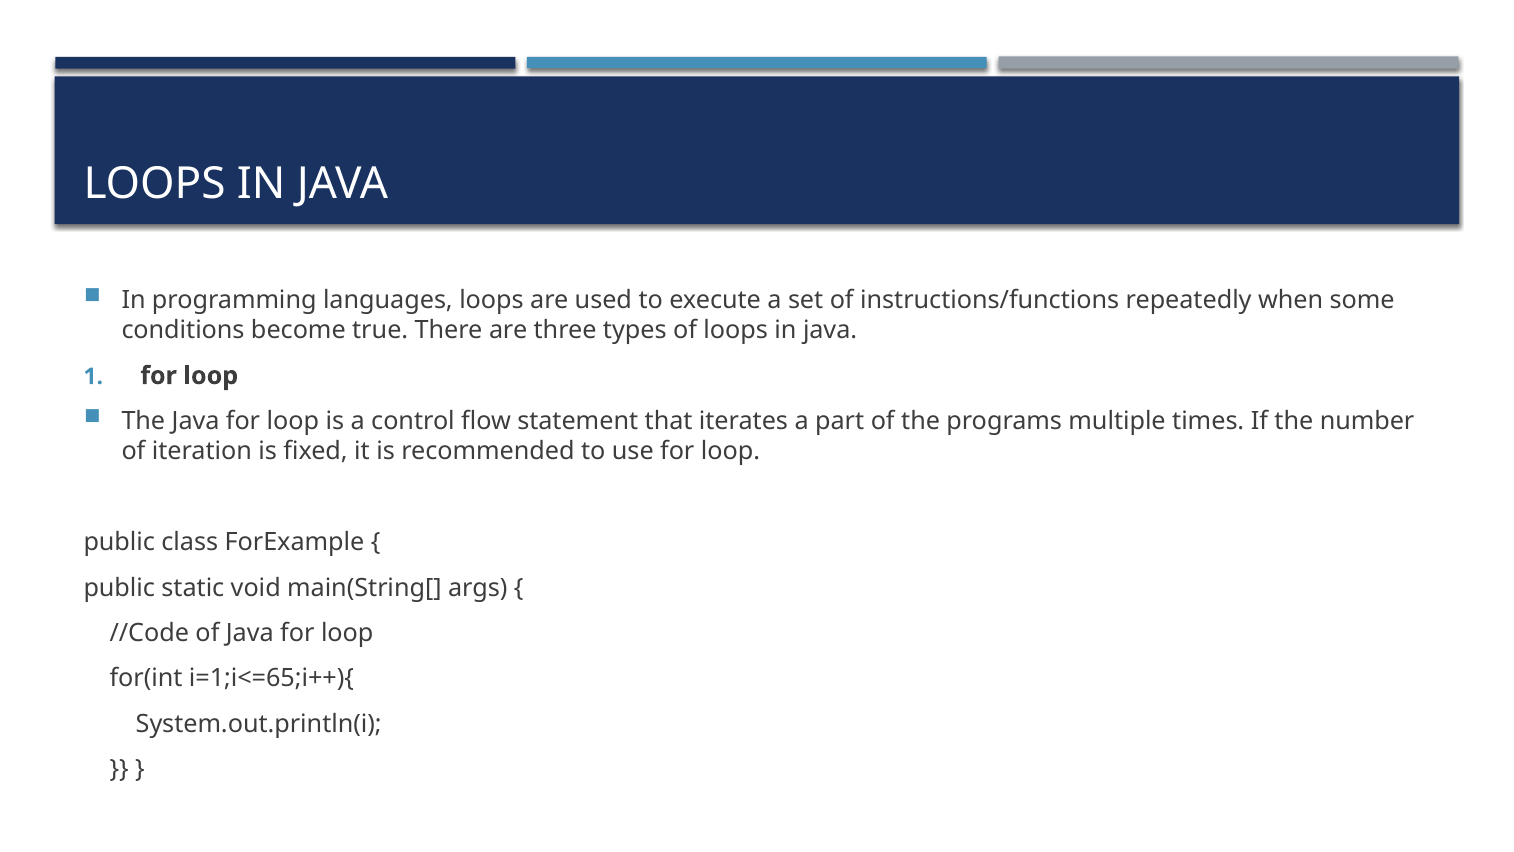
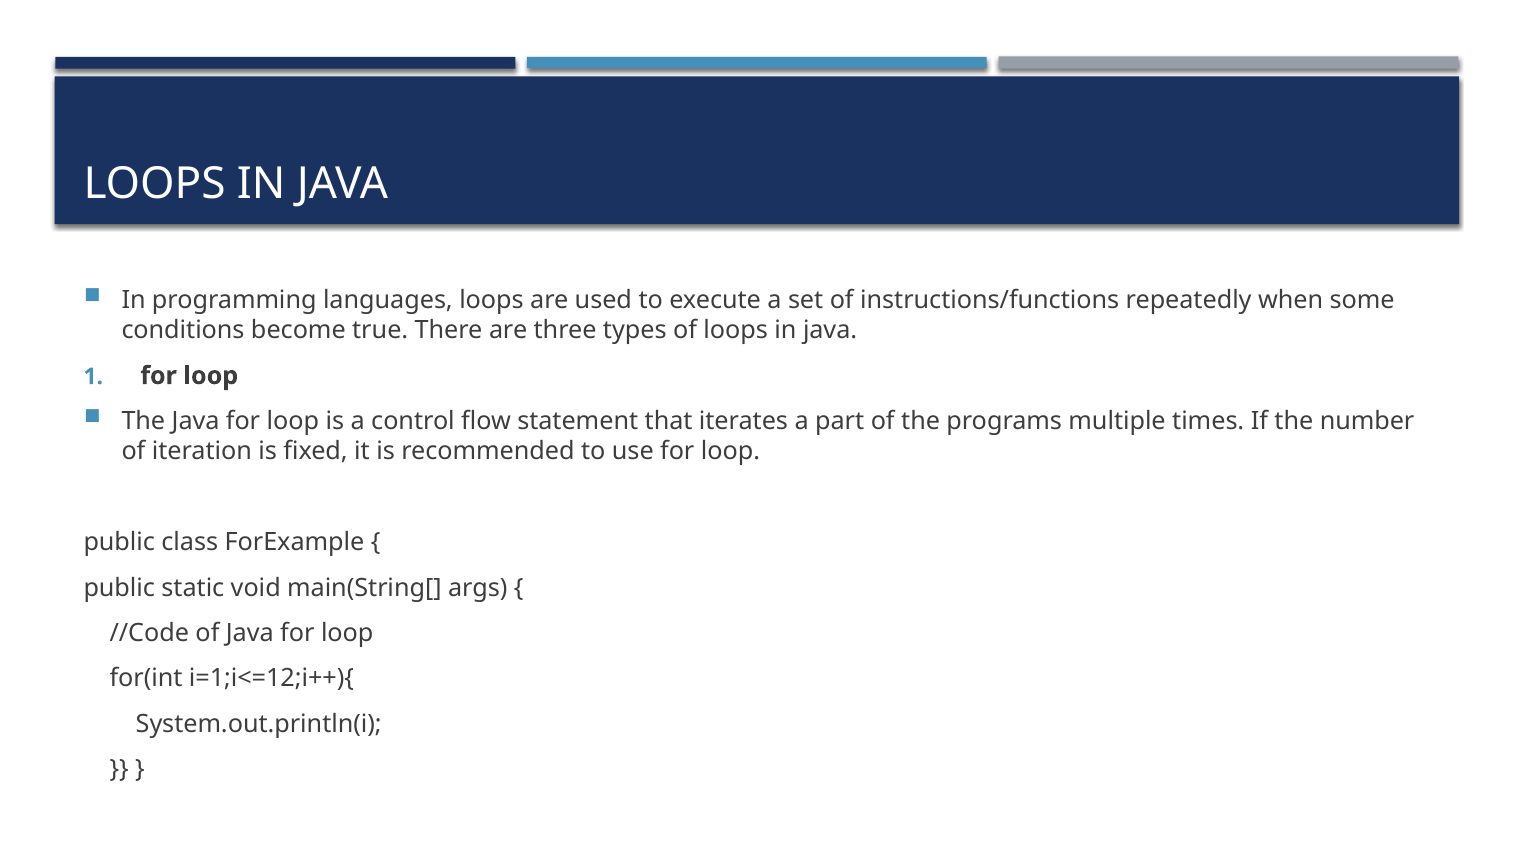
i=1;i<=65;i++){: i=1;i<=65;i++){ -> i=1;i<=12;i++){ (271, 678)
